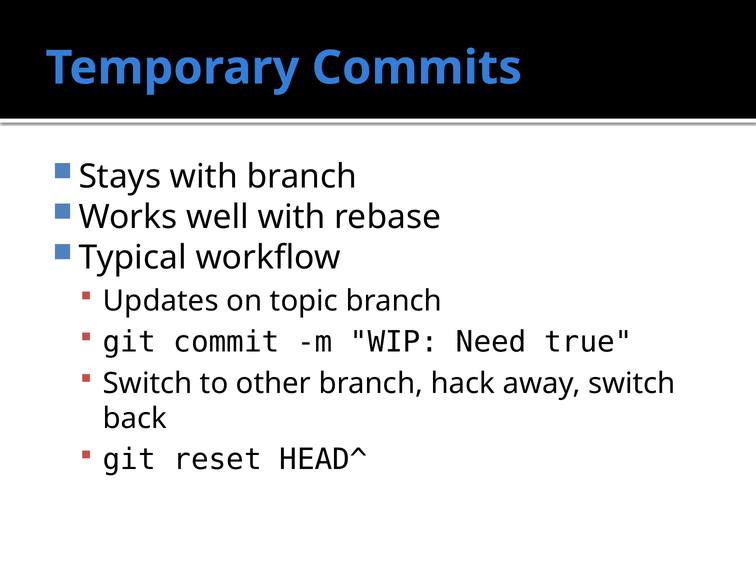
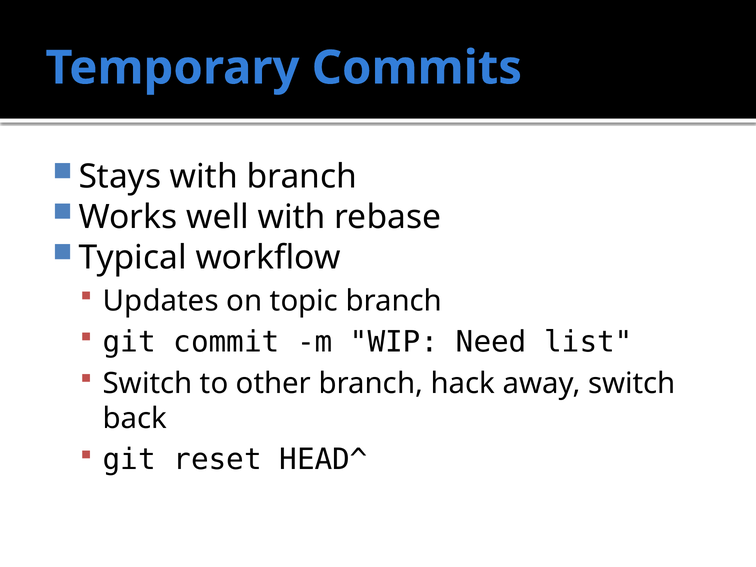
true: true -> list (588, 342)
